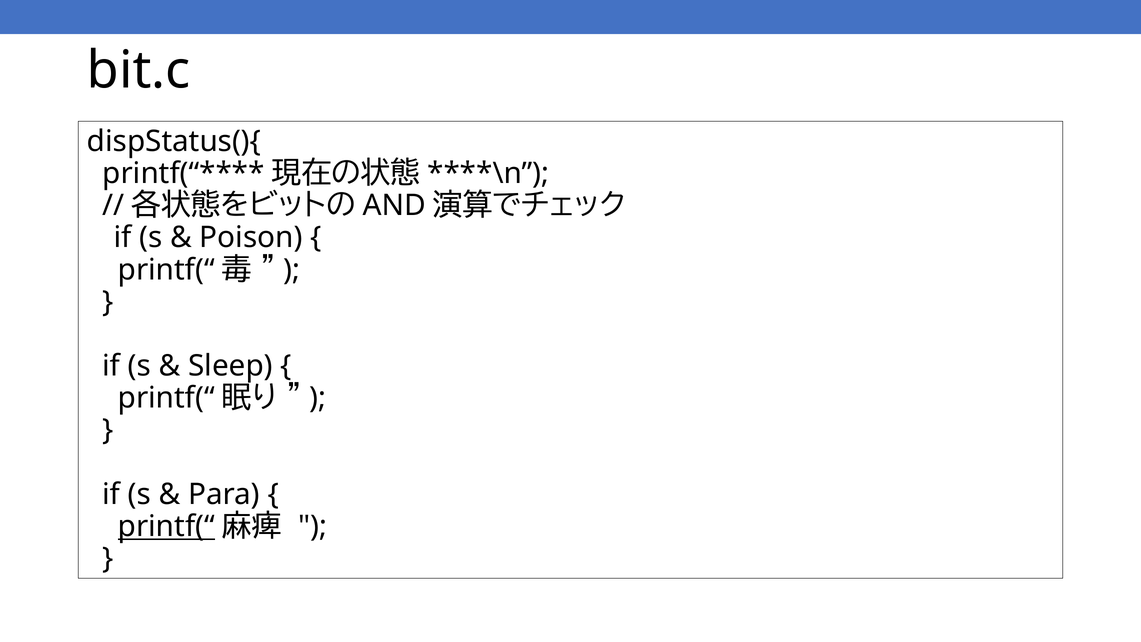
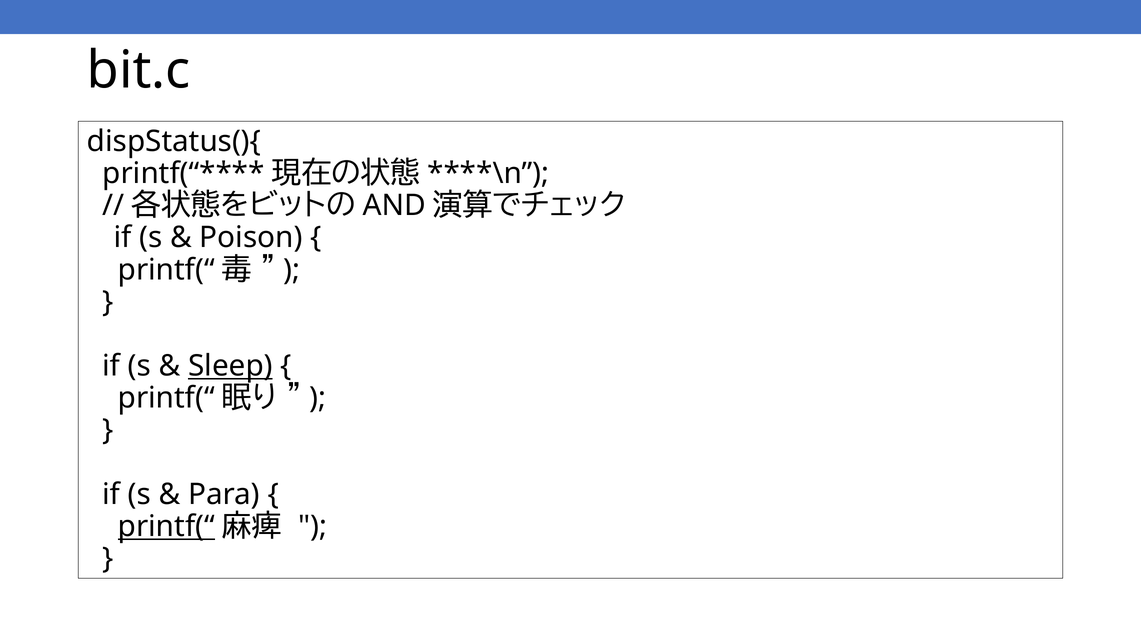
Sleep underline: none -> present (230, 366)
